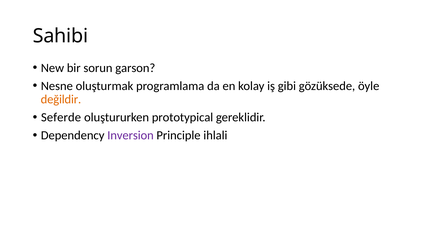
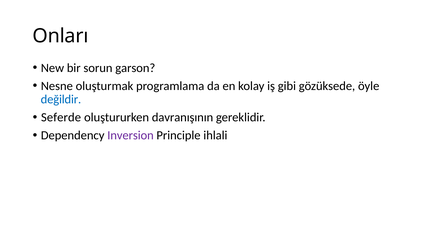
Sahibi: Sahibi -> Onları (60, 36)
değildir colour: orange -> blue (61, 99)
prototypical: prototypical -> davranışının (183, 117)
